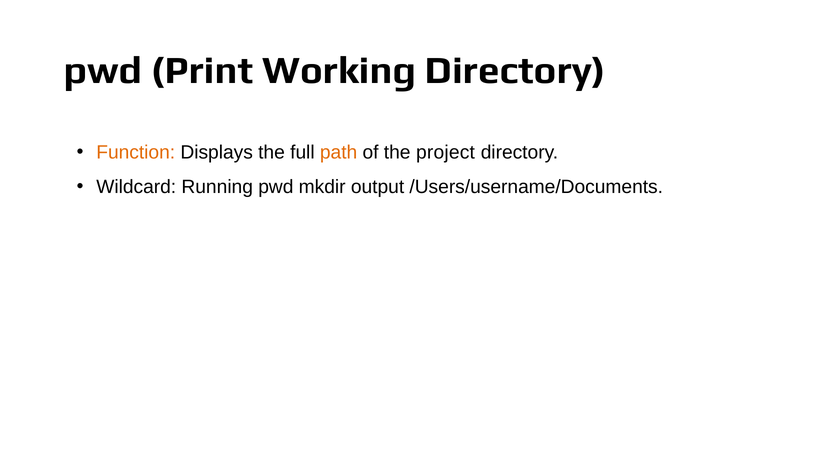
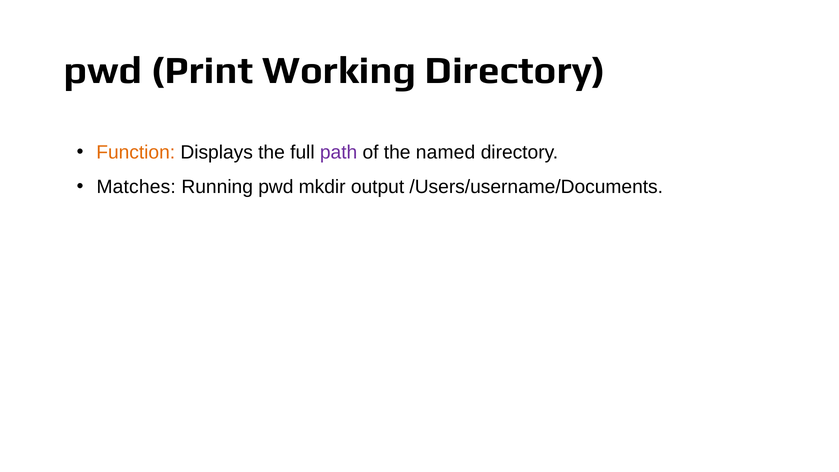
path colour: orange -> purple (339, 152)
project: project -> named (446, 152)
Wildcard: Wildcard -> Matches (136, 187)
